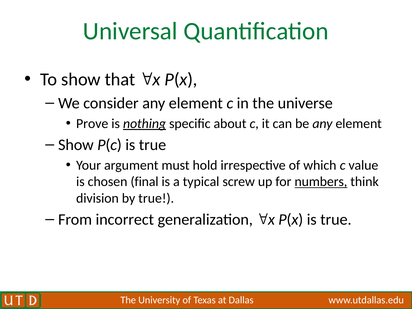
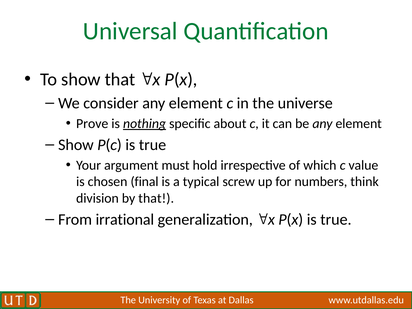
numbers underline: present -> none (321, 182)
by true: true -> that (156, 198)
incorrect: incorrect -> irrational (125, 219)
